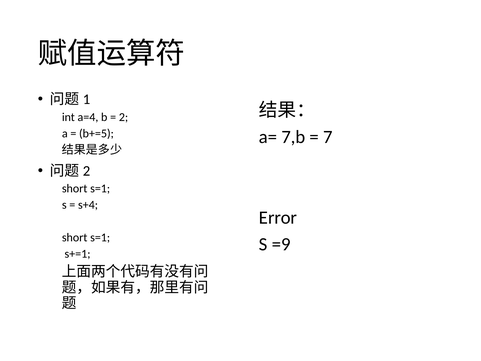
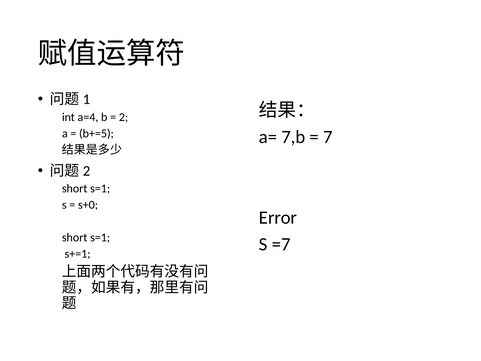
s+4: s+4 -> s+0 (88, 205)
=9: =9 -> =7 (281, 244)
